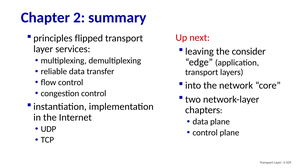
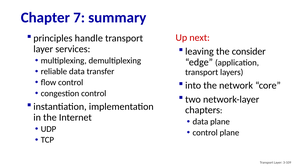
2: 2 -> 7 (79, 18)
flipped: flipped -> handle (89, 38)
